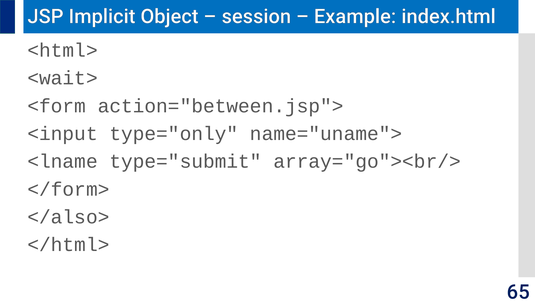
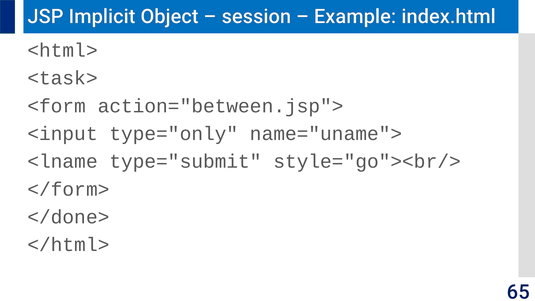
<wait>: <wait> -> <task> (63, 78)
array="go"><br/>: array="go"><br/> -> style="go"><br/> (367, 161)
</also>: </also> -> </done> (68, 217)
